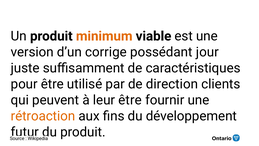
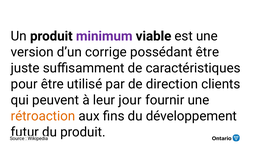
minimum colour: orange -> purple (104, 36)
possédant jour: jour -> être (207, 52)
leur être: être -> jour (130, 100)
